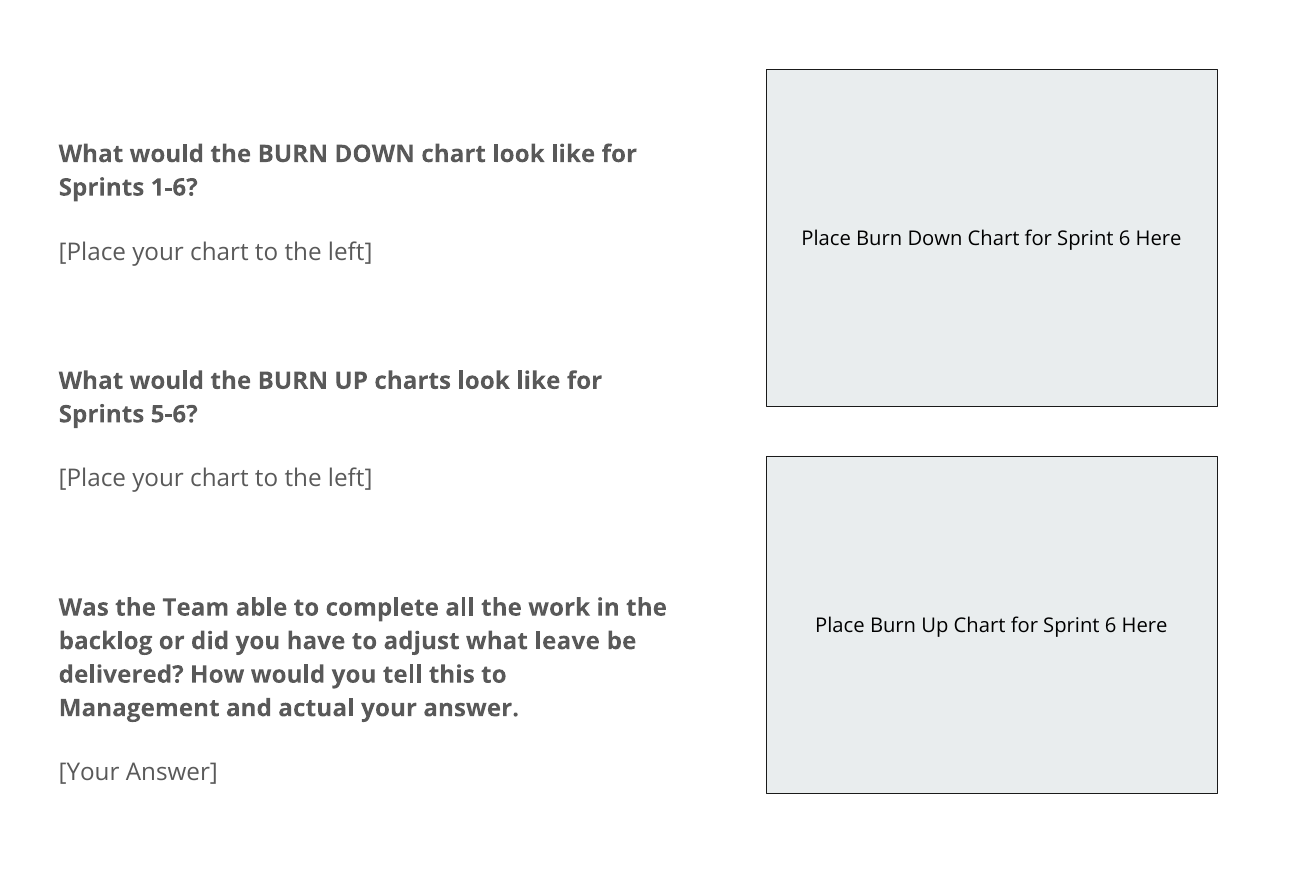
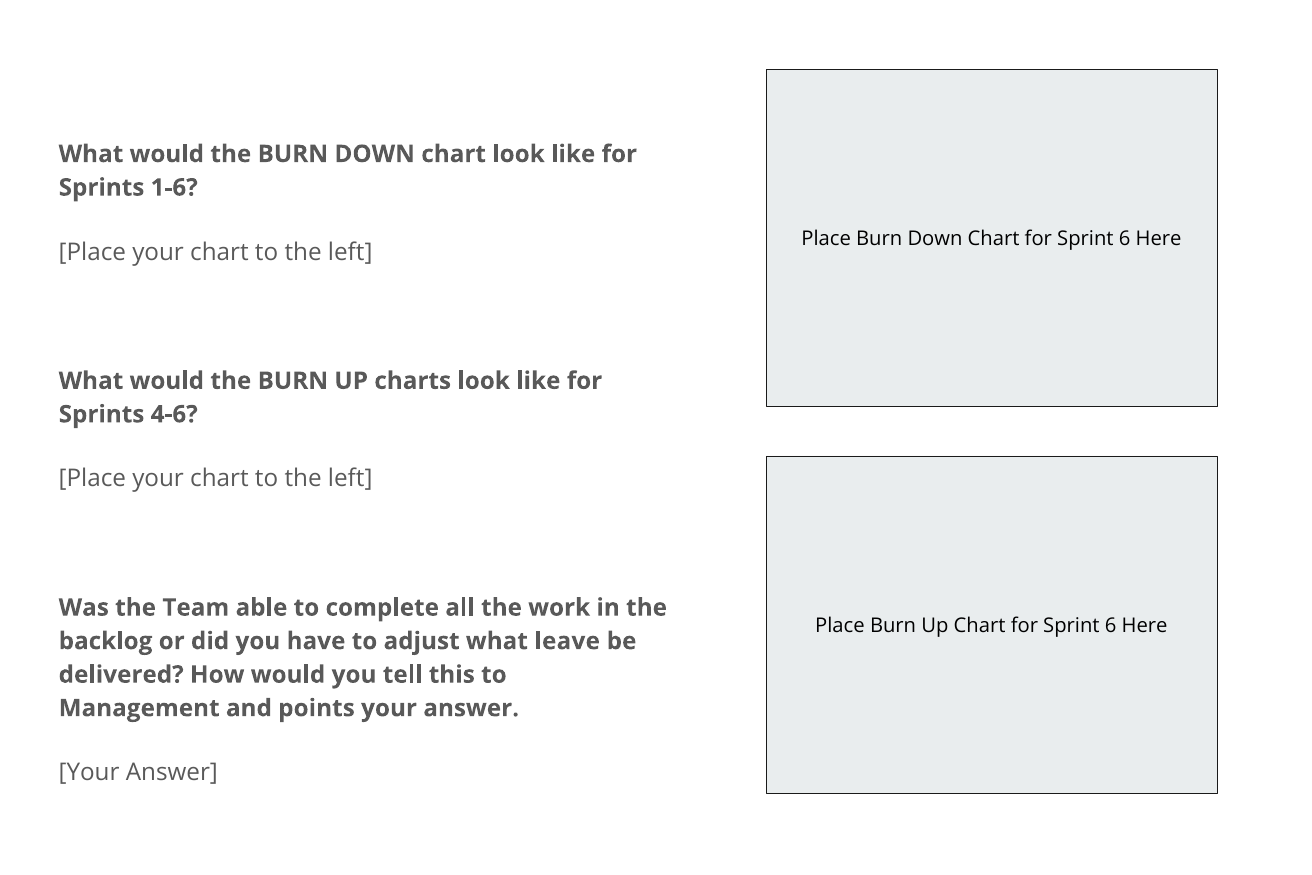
5-6: 5-6 -> 4-6 (174, 414)
actual: actual -> points (316, 708)
